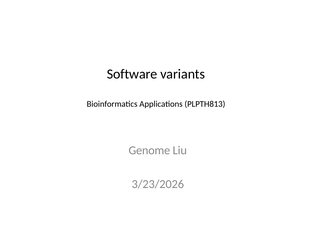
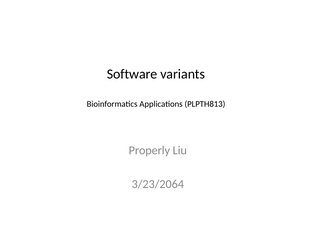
Genome: Genome -> Properly (149, 150)
3/23/2026: 3/23/2026 -> 3/23/2064 (158, 184)
